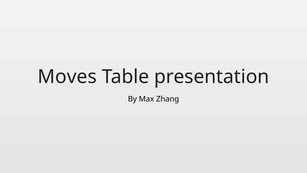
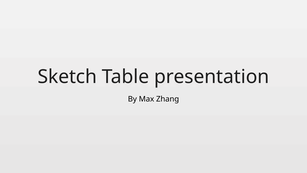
Moves: Moves -> Sketch (67, 77)
